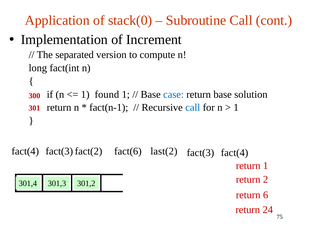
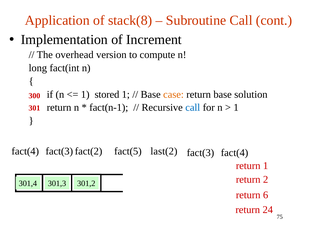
stack(0: stack(0 -> stack(8 (130, 20)
separated: separated -> overhead (74, 55)
found: found -> stored (107, 94)
case colour: blue -> orange (173, 94)
fact(6: fact(6 -> fact(5 (128, 151)
